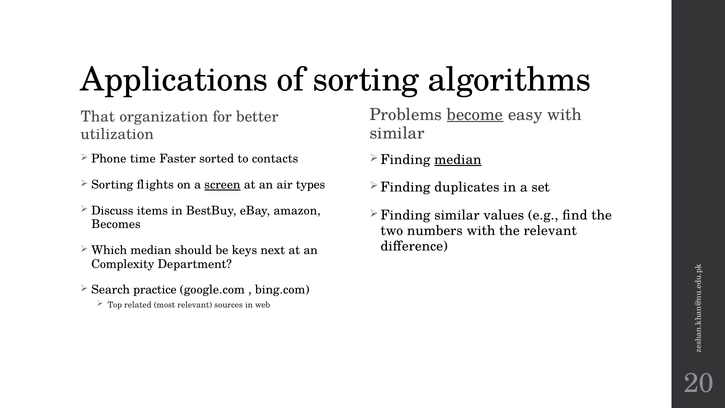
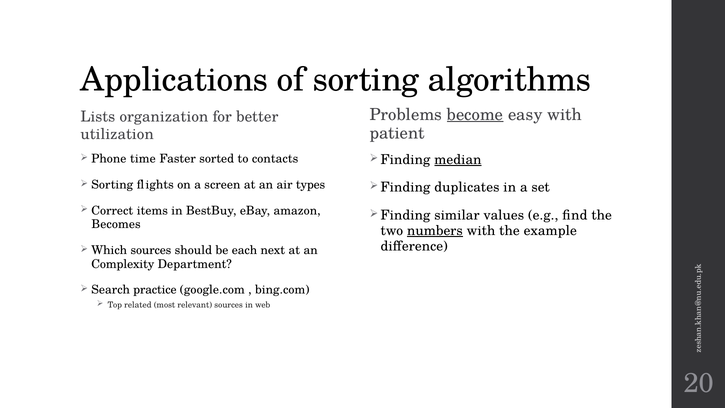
That: That -> Lists (98, 117)
similar: similar -> patient (397, 133)
screen underline: present -> none (222, 185)
Discuss: Discuss -> Correct (112, 211)
numbers underline: none -> present (435, 230)
the relevant: relevant -> example (550, 230)
Which median: median -> sources (151, 250)
keys: keys -> each (244, 250)
